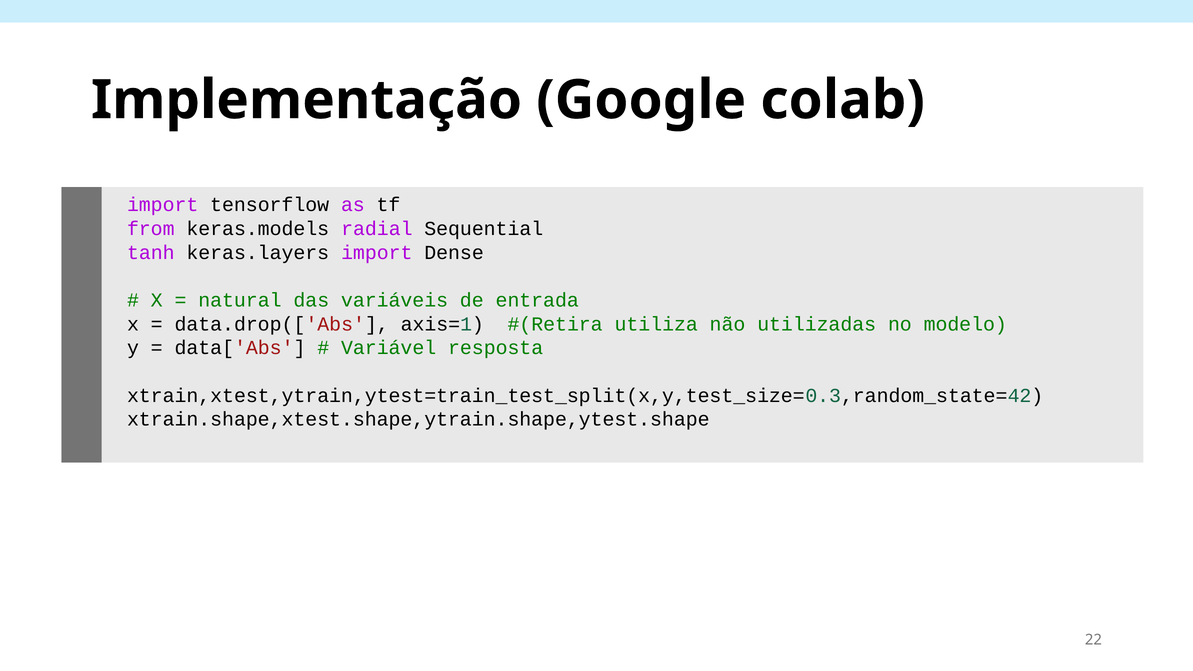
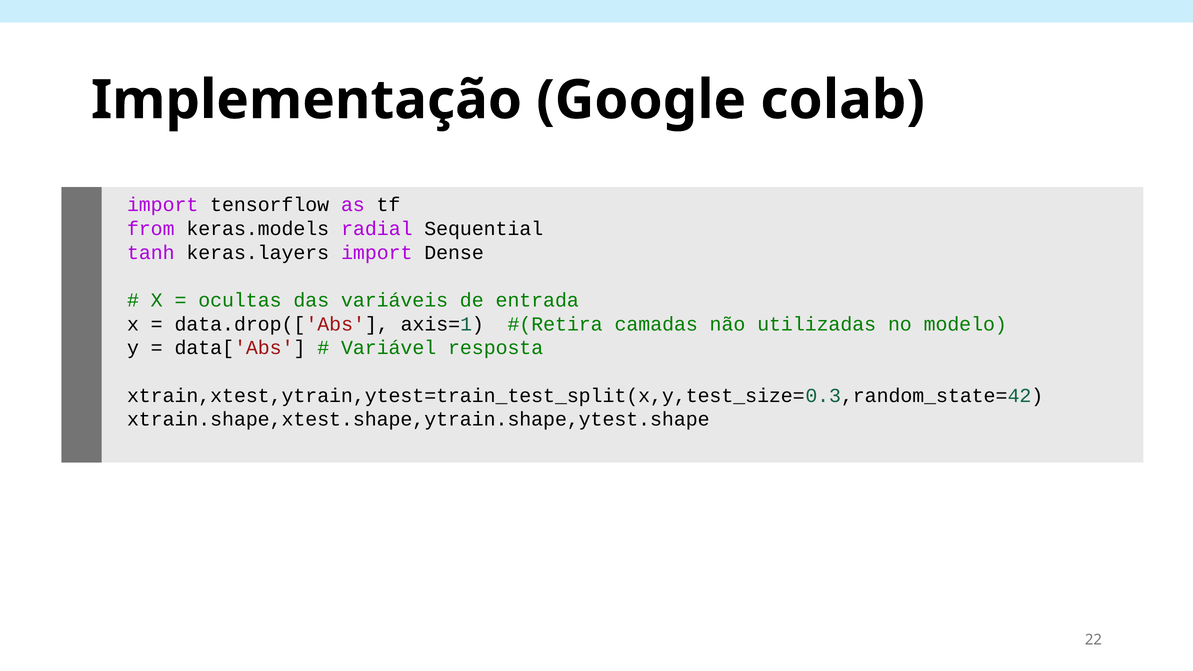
natural: natural -> ocultas (240, 300)
utiliza: utiliza -> camadas (656, 324)
